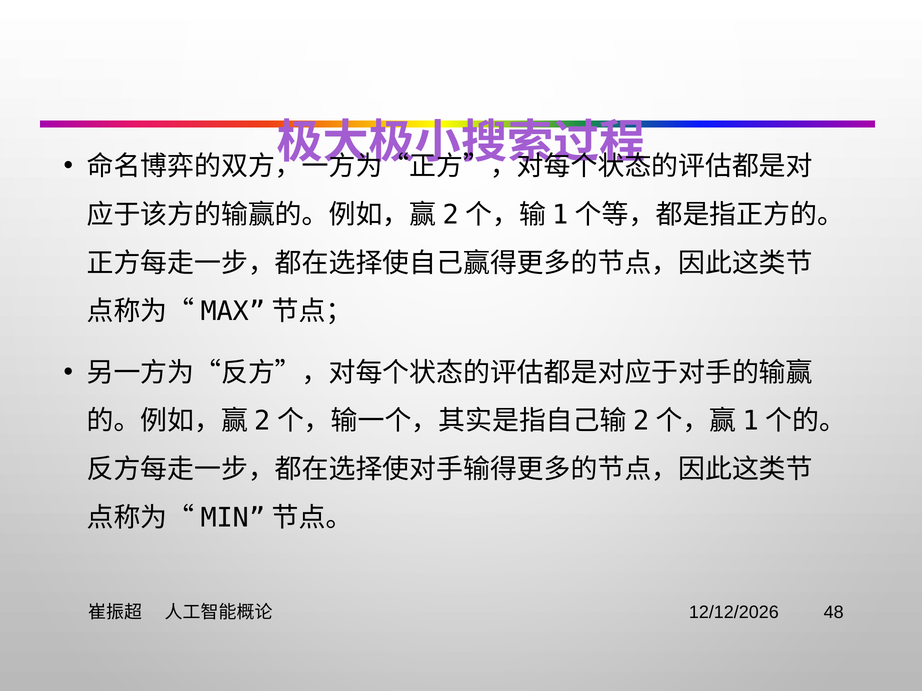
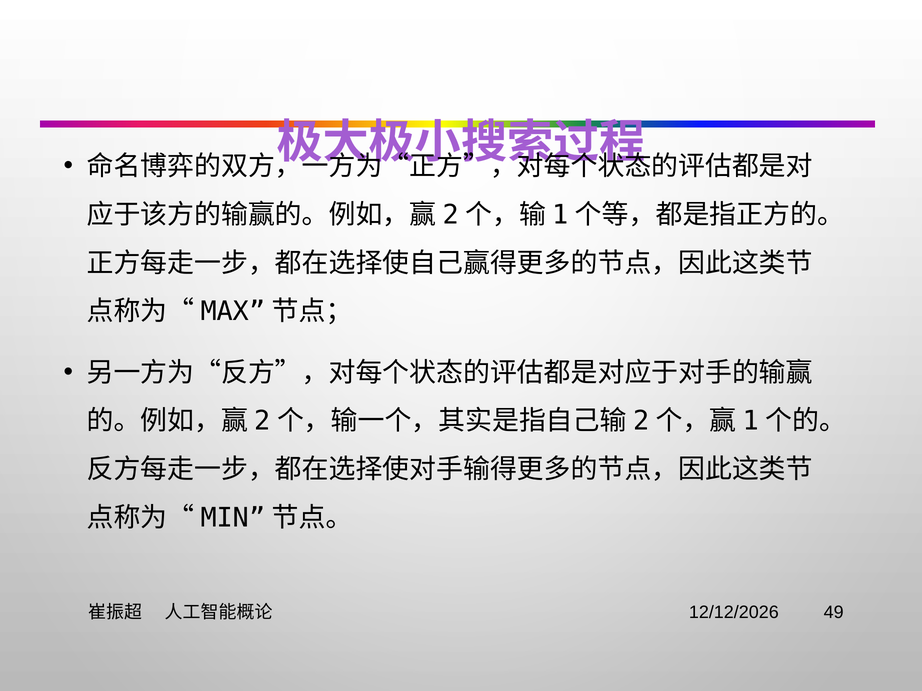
48: 48 -> 49 (834, 613)
